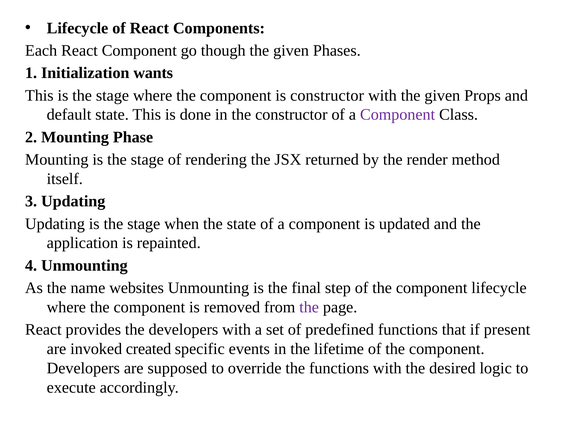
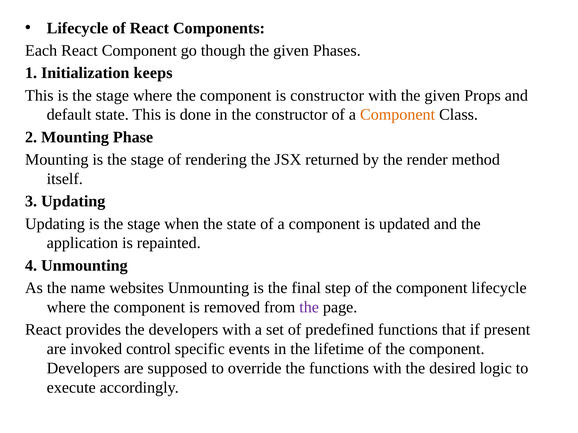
wants: wants -> keeps (153, 73)
Component colour: purple -> orange (398, 115)
created: created -> control (149, 349)
